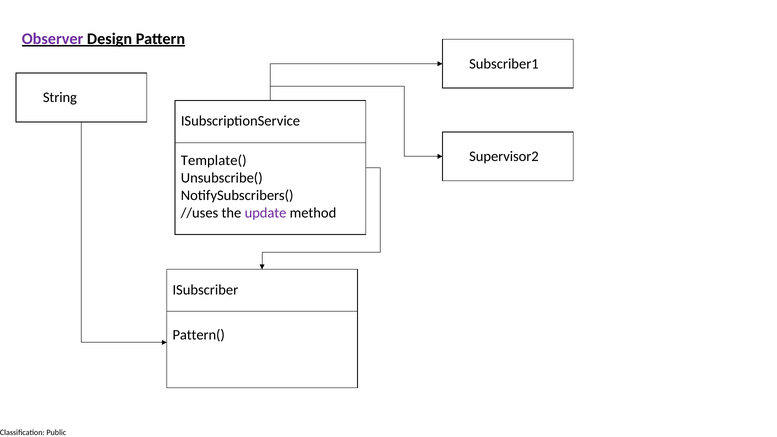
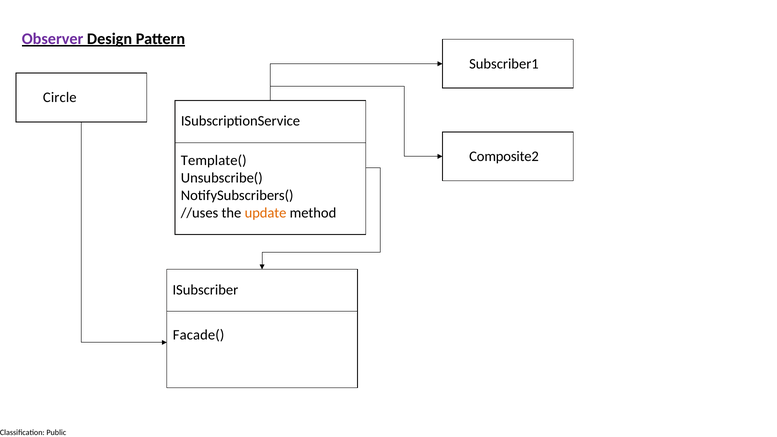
String: String -> Circle (60, 98)
Supervisor2: Supervisor2 -> Composite2 (504, 156)
update colour: purple -> orange (266, 213)
Pattern(: Pattern( -> Facade( (199, 335)
